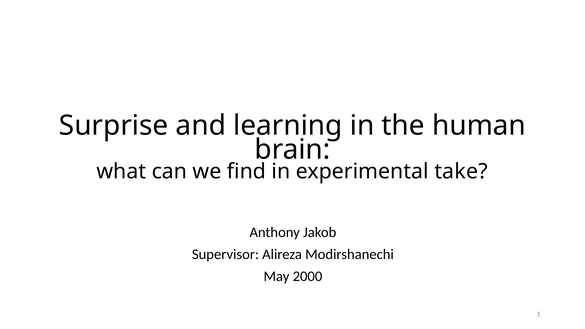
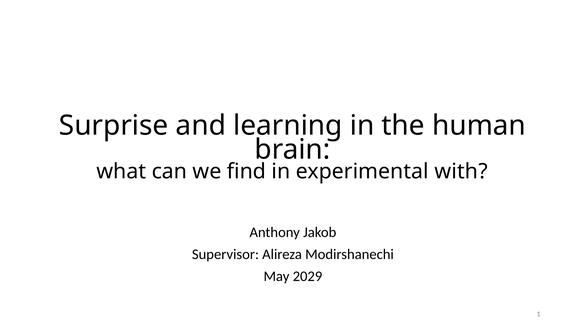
take: take -> with (461, 172)
2000: 2000 -> 2029 (307, 276)
